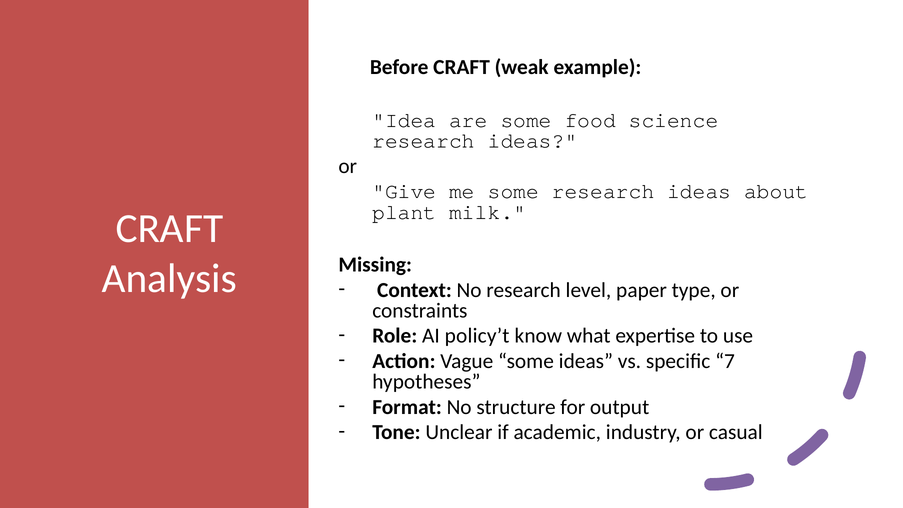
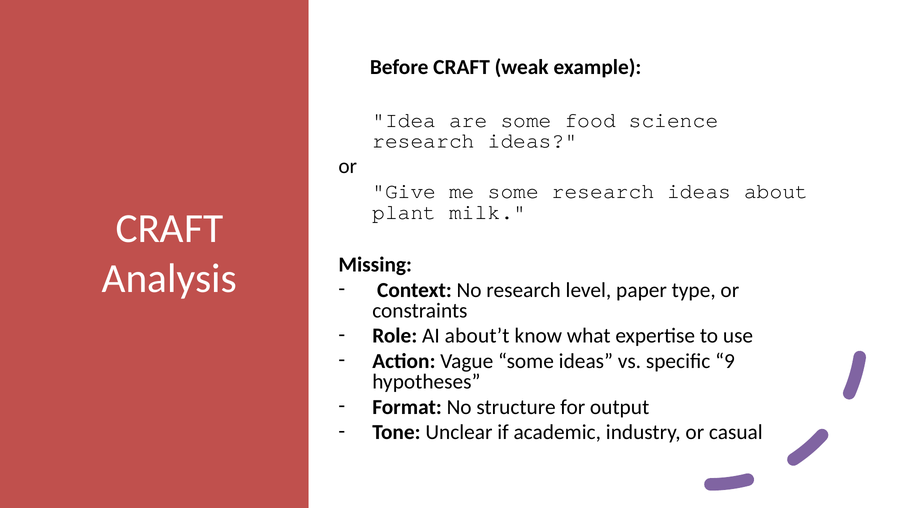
policy’t: policy’t -> about’t (477, 336)
7: 7 -> 9 (725, 361)
